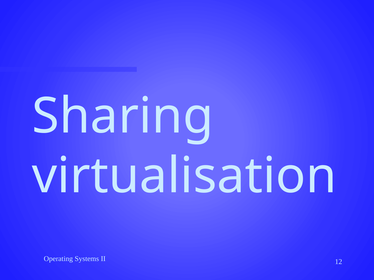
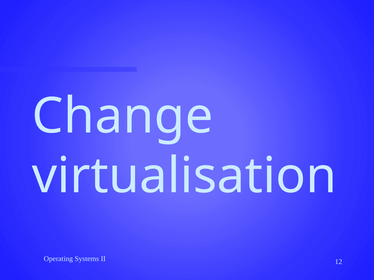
Sharing: Sharing -> Change (123, 116)
